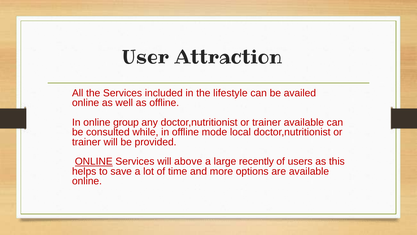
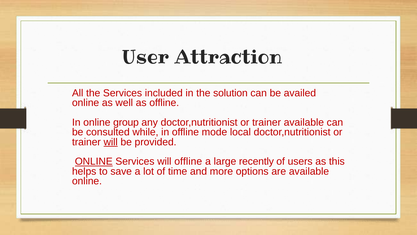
lifestyle: lifestyle -> solution (230, 93)
will underline: none -> present (111, 142)
will above: above -> offline (188, 161)
